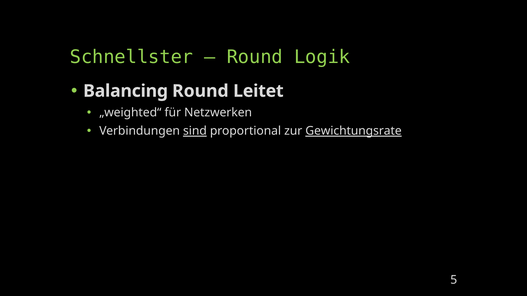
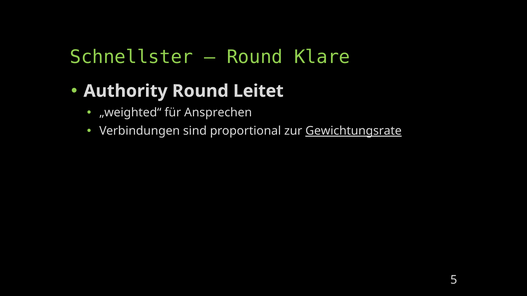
Logik: Logik -> Klare (322, 57)
Balancing: Balancing -> Authority (126, 91)
Netzwerken: Netzwerken -> Ansprechen (218, 113)
sind underline: present -> none (195, 131)
